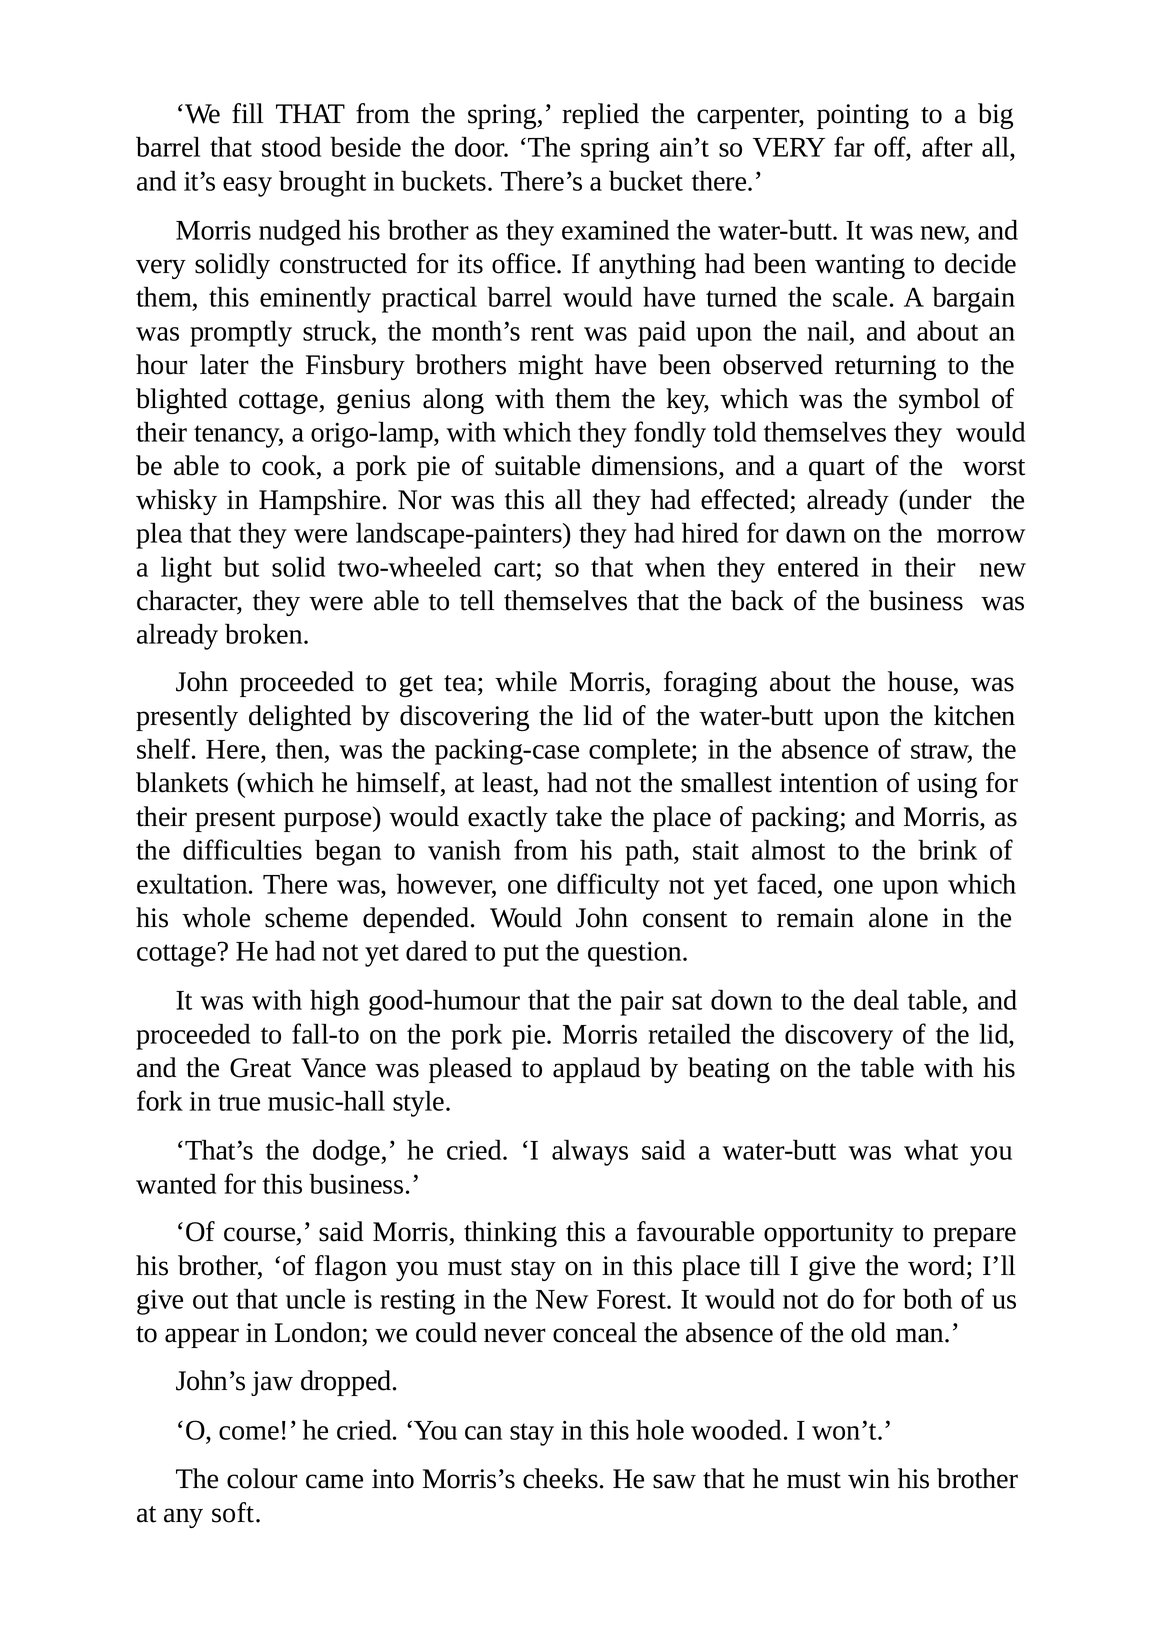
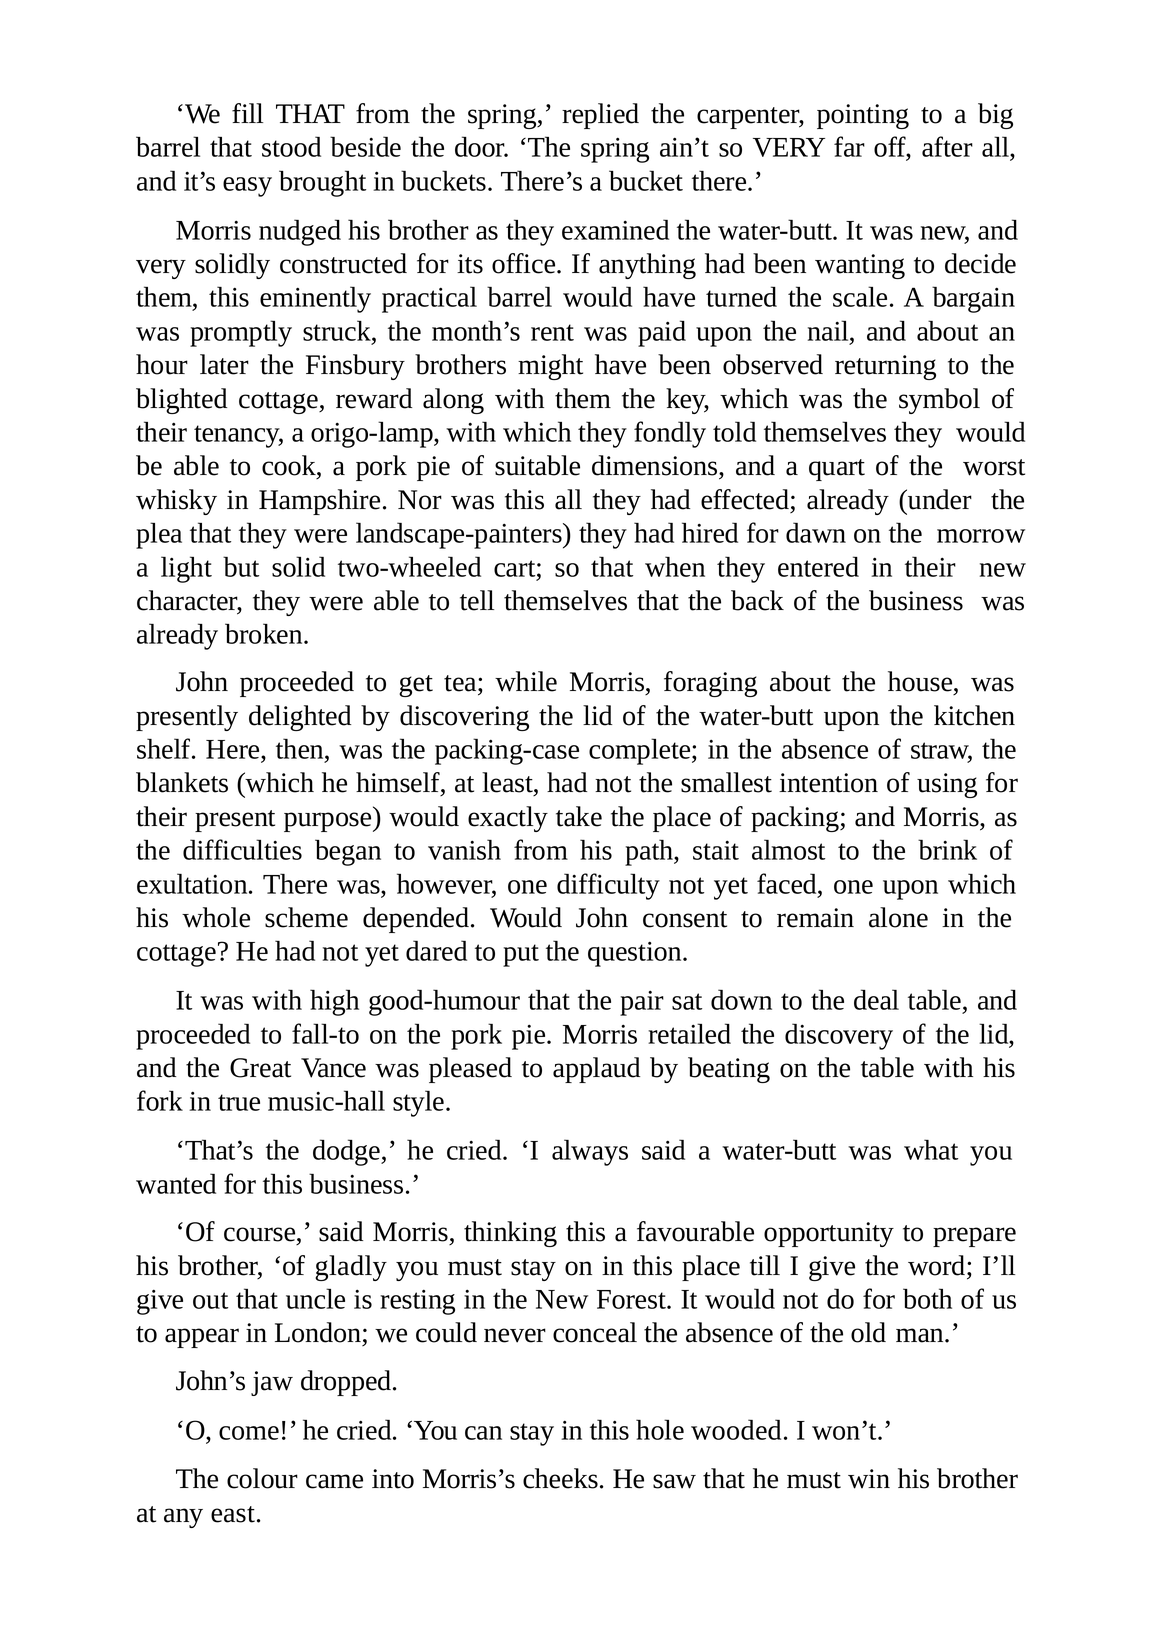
genius: genius -> reward (374, 399)
flagon: flagon -> gladly (351, 1266)
soft: soft -> east (236, 1513)
